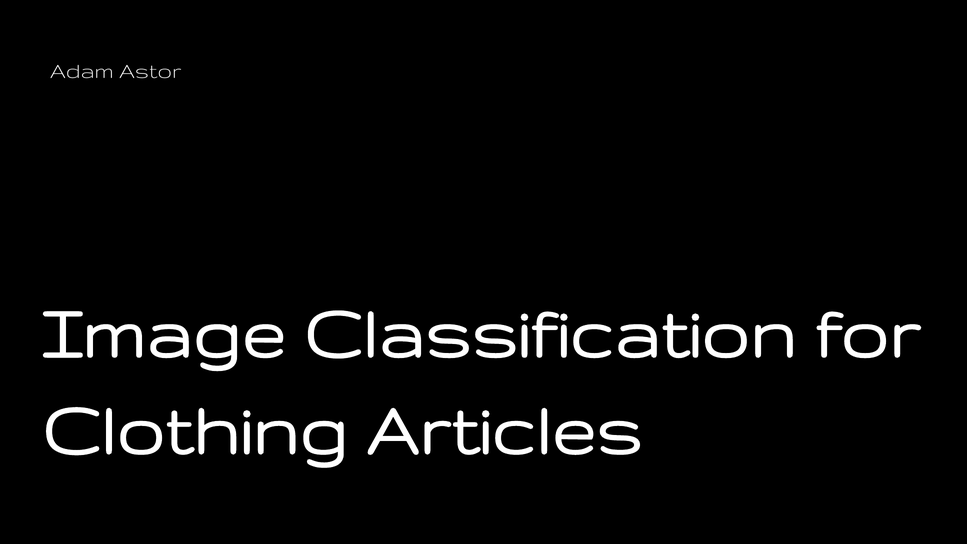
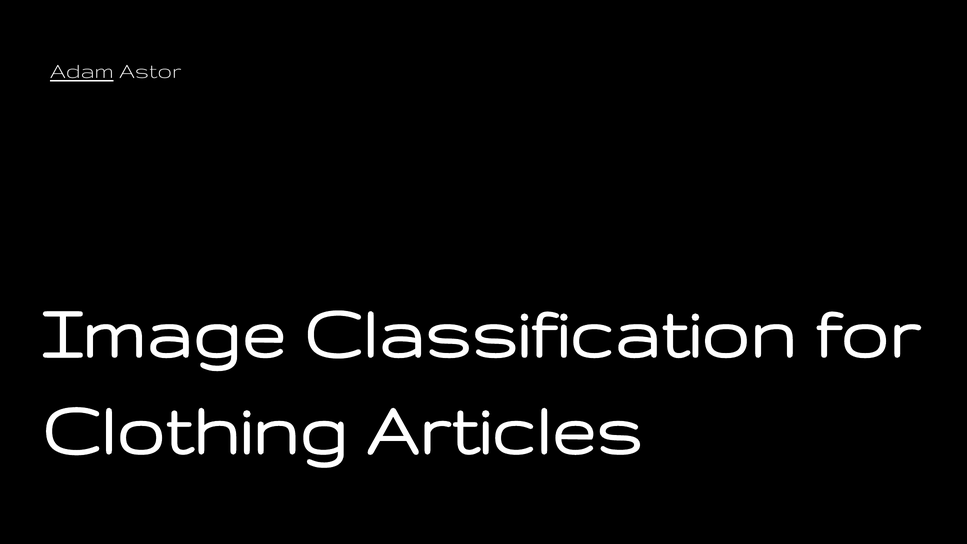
Adam underline: none -> present (82, 70)
